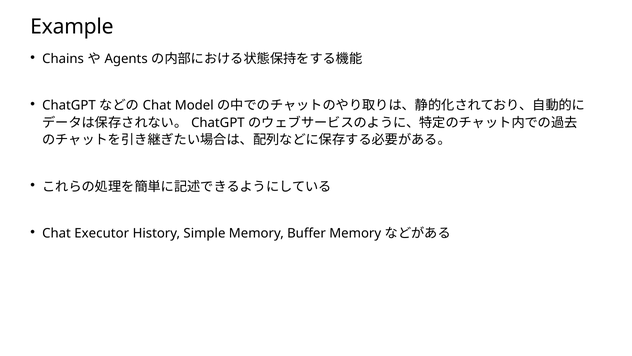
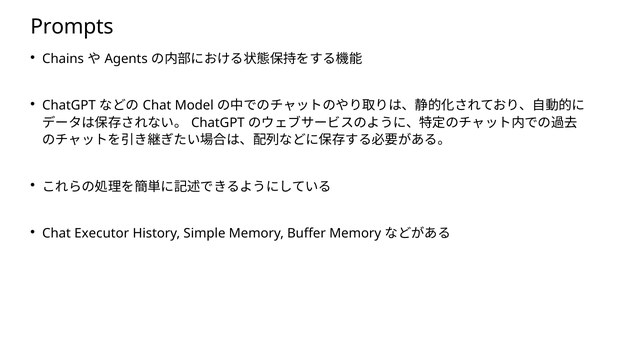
Example: Example -> Prompts (72, 27)
